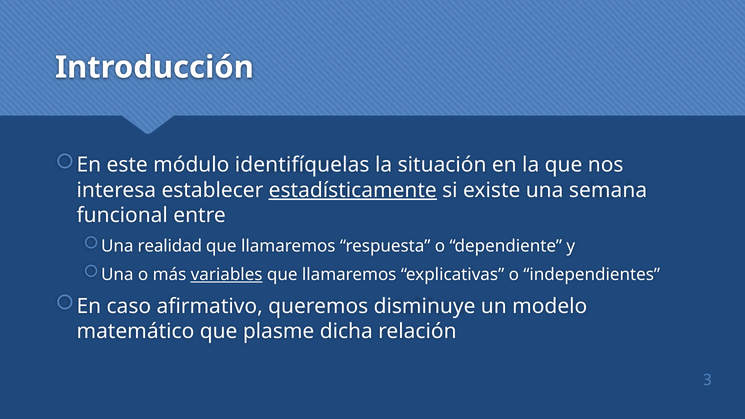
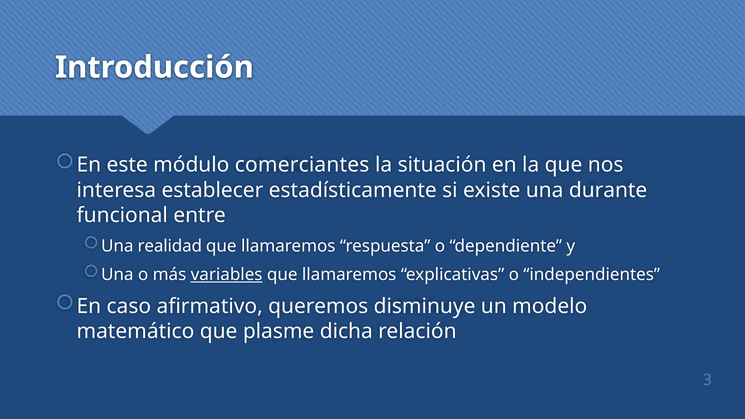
identifíquelas: identifíquelas -> comerciantes (302, 165)
estadísticamente underline: present -> none (353, 190)
semana: semana -> durante (608, 190)
